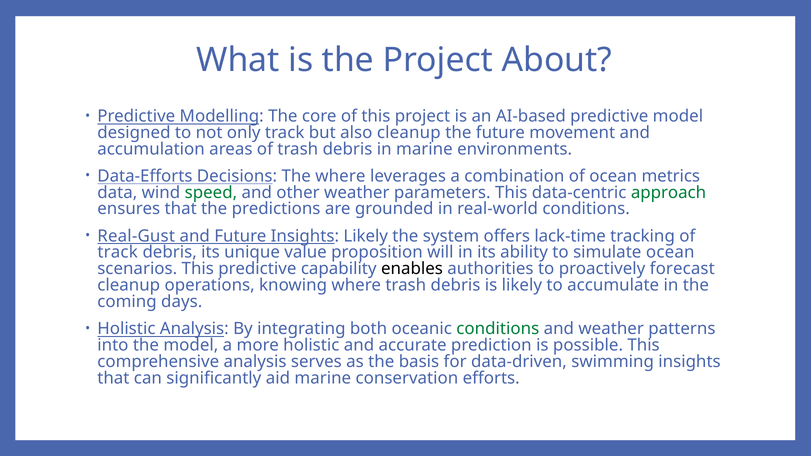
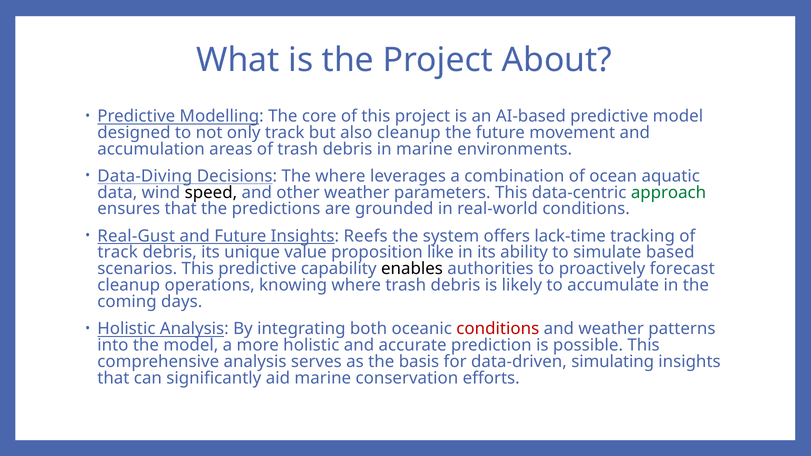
Data-Efforts: Data-Efforts -> Data-Diving (145, 176)
metrics: metrics -> aquatic (671, 176)
speed colour: green -> black (211, 193)
Insights Likely: Likely -> Reefs (366, 236)
will: will -> like (440, 252)
simulate ocean: ocean -> based (670, 252)
conditions colour: green -> red (498, 329)
swimming: swimming -> simulating (613, 362)
